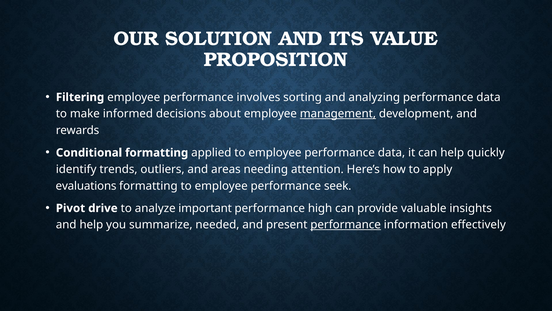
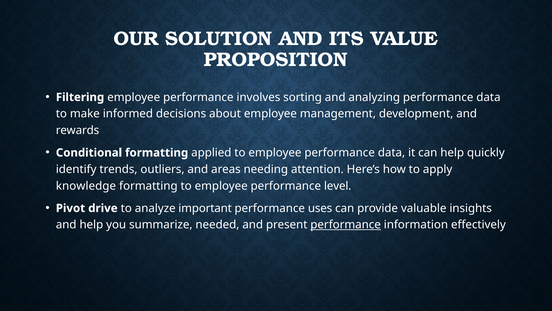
management underline: present -> none (338, 114)
evaluations: evaluations -> knowledge (86, 186)
seek: seek -> level (338, 186)
high: high -> uses (320, 208)
